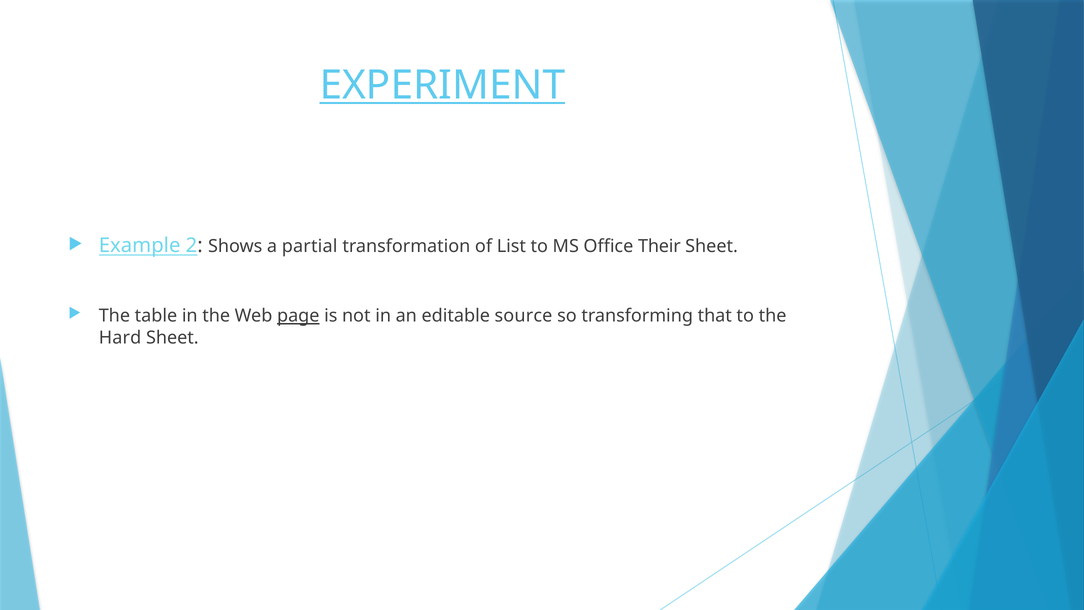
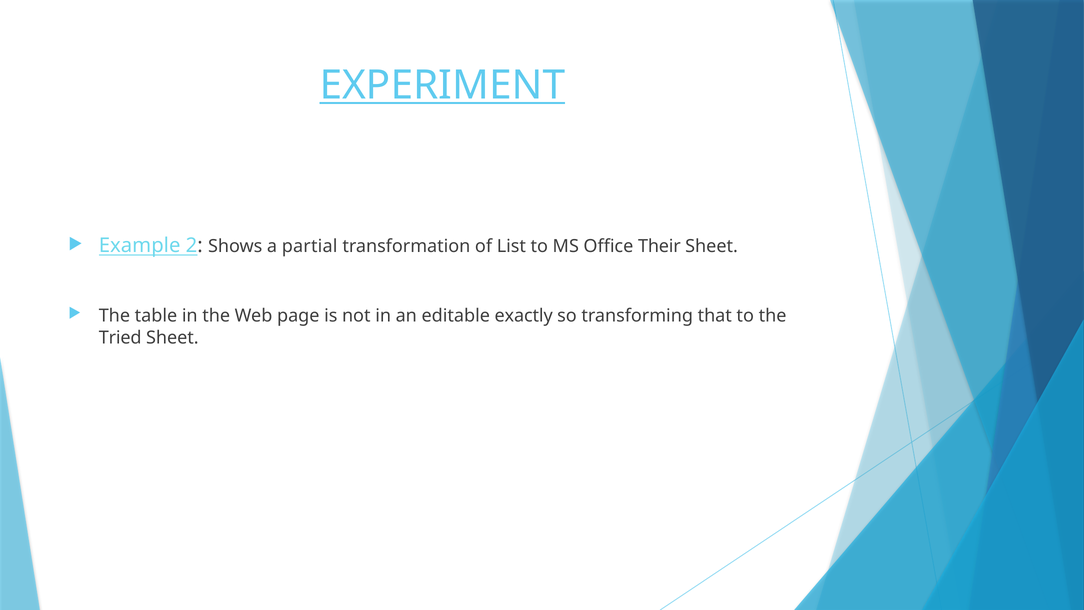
page underline: present -> none (298, 316)
source: source -> exactly (524, 316)
Hard: Hard -> Tried (120, 338)
